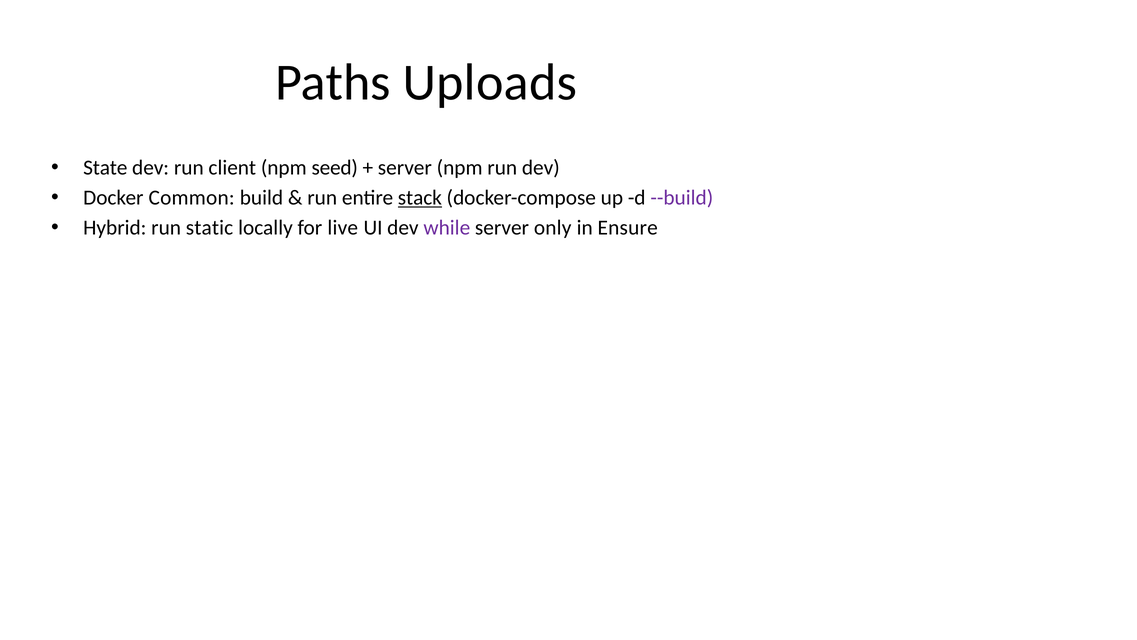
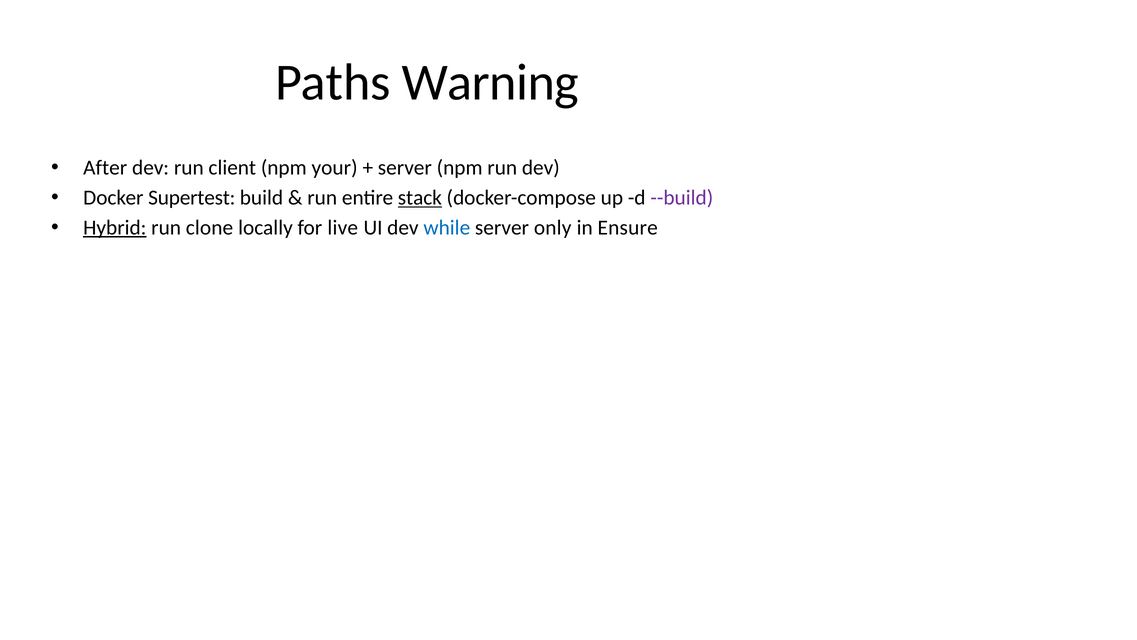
Uploads: Uploads -> Warning (490, 83)
State: State -> After (105, 168)
seed: seed -> your (335, 168)
Common: Common -> Supertest (192, 198)
Hybrid underline: none -> present (115, 228)
static: static -> clone (210, 228)
while colour: purple -> blue (447, 228)
